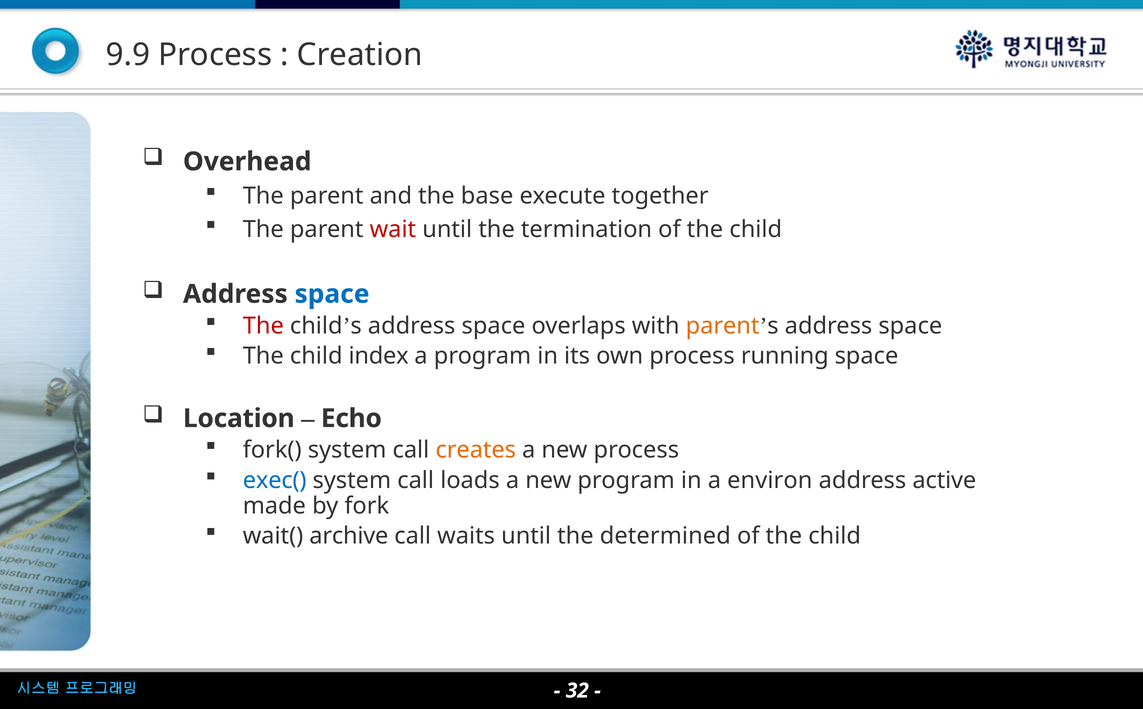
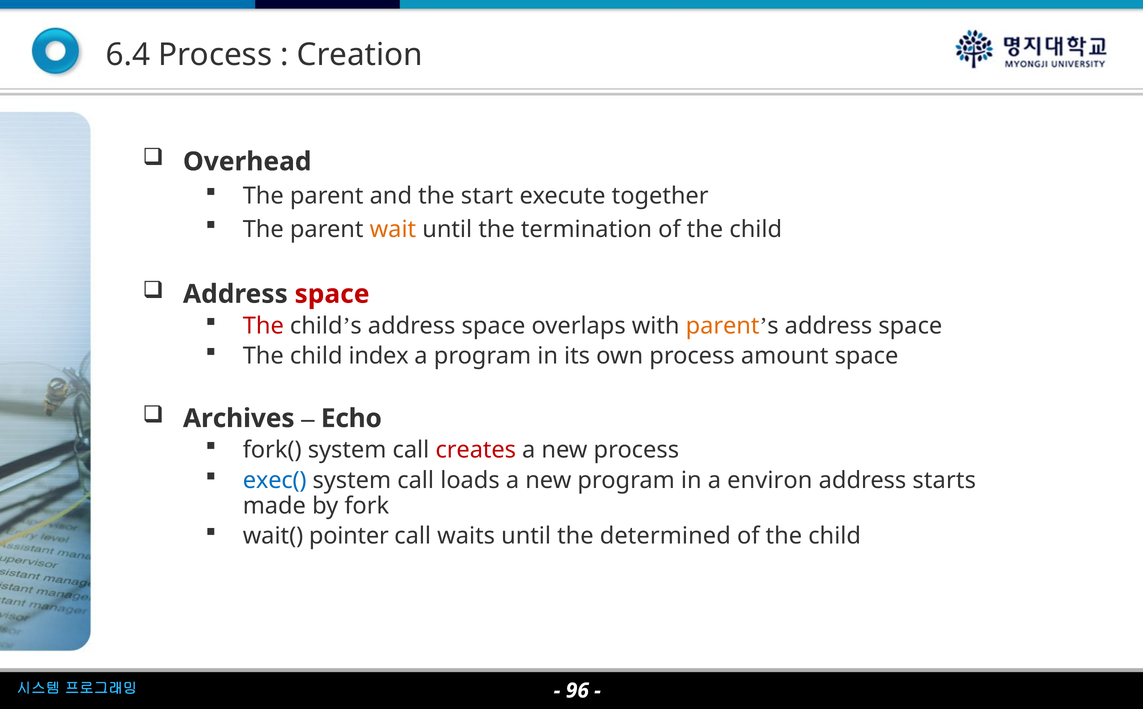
9.9: 9.9 -> 6.4 (128, 55)
base: base -> start (487, 196)
wait colour: red -> orange (393, 229)
space colour: blue -> red (332, 294)
running: running -> amount (785, 356)
Location: Location -> Archives (239, 419)
creates colour: orange -> red (476, 450)
active: active -> starts (944, 481)
archive: archive -> pointer (349, 537)
32: 32 -> 96 (577, 691)
